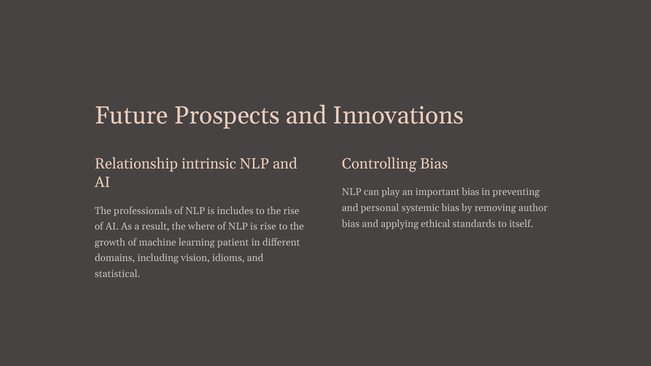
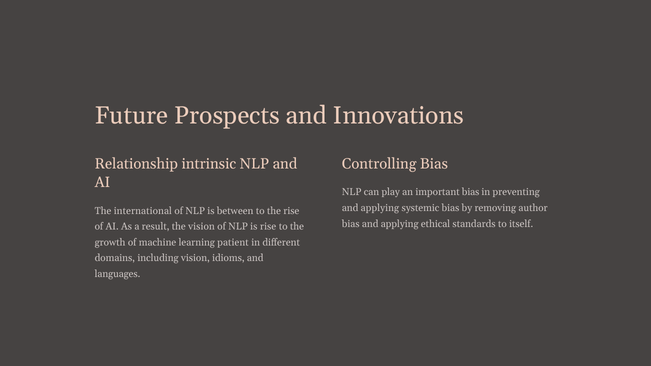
personal: personal -> applying (380, 208)
professionals: professionals -> international (143, 211)
includes: includes -> between (235, 211)
the where: where -> vision (201, 227)
statistical: statistical -> languages (118, 274)
